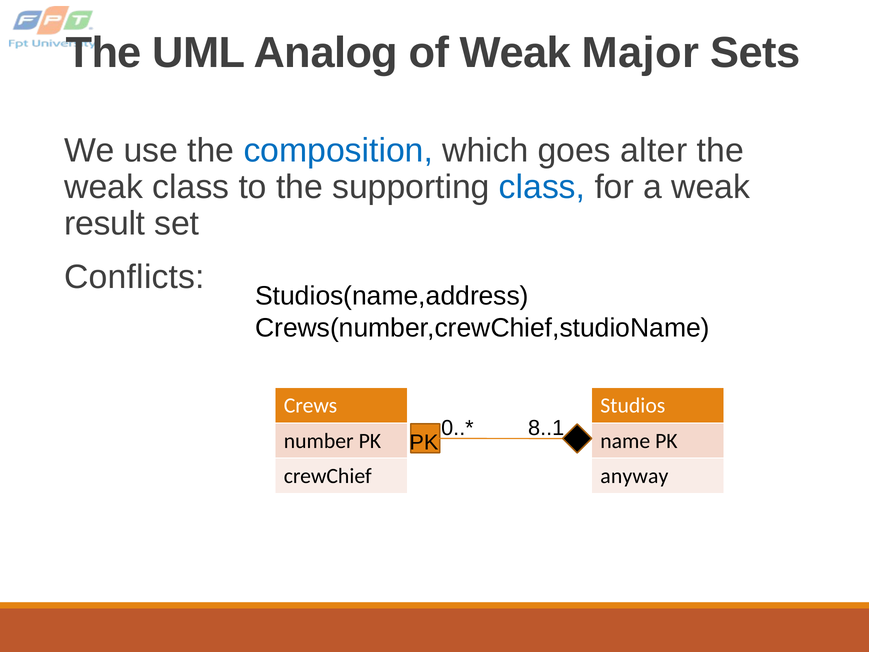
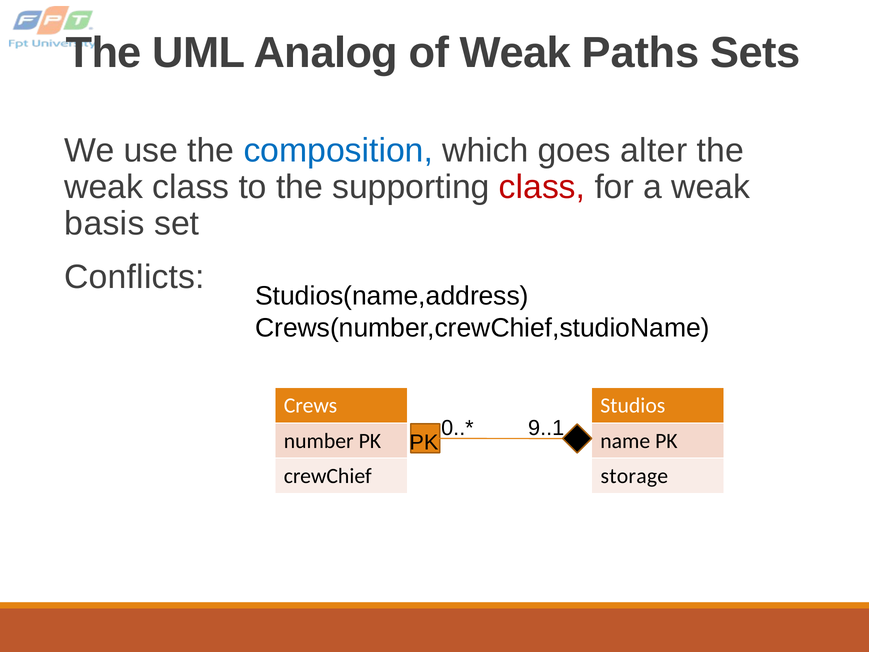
Major: Major -> Paths (641, 53)
class colour: blue -> red (542, 187)
result: result -> basis (104, 224)
8..1: 8..1 -> 9..1 (546, 428)
anyway: anyway -> storage (634, 476)
